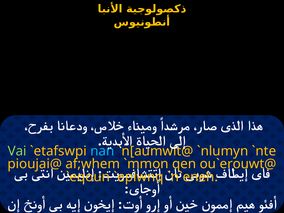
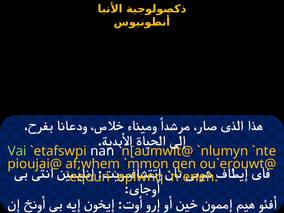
nan colour: light blue -> white (102, 151)
